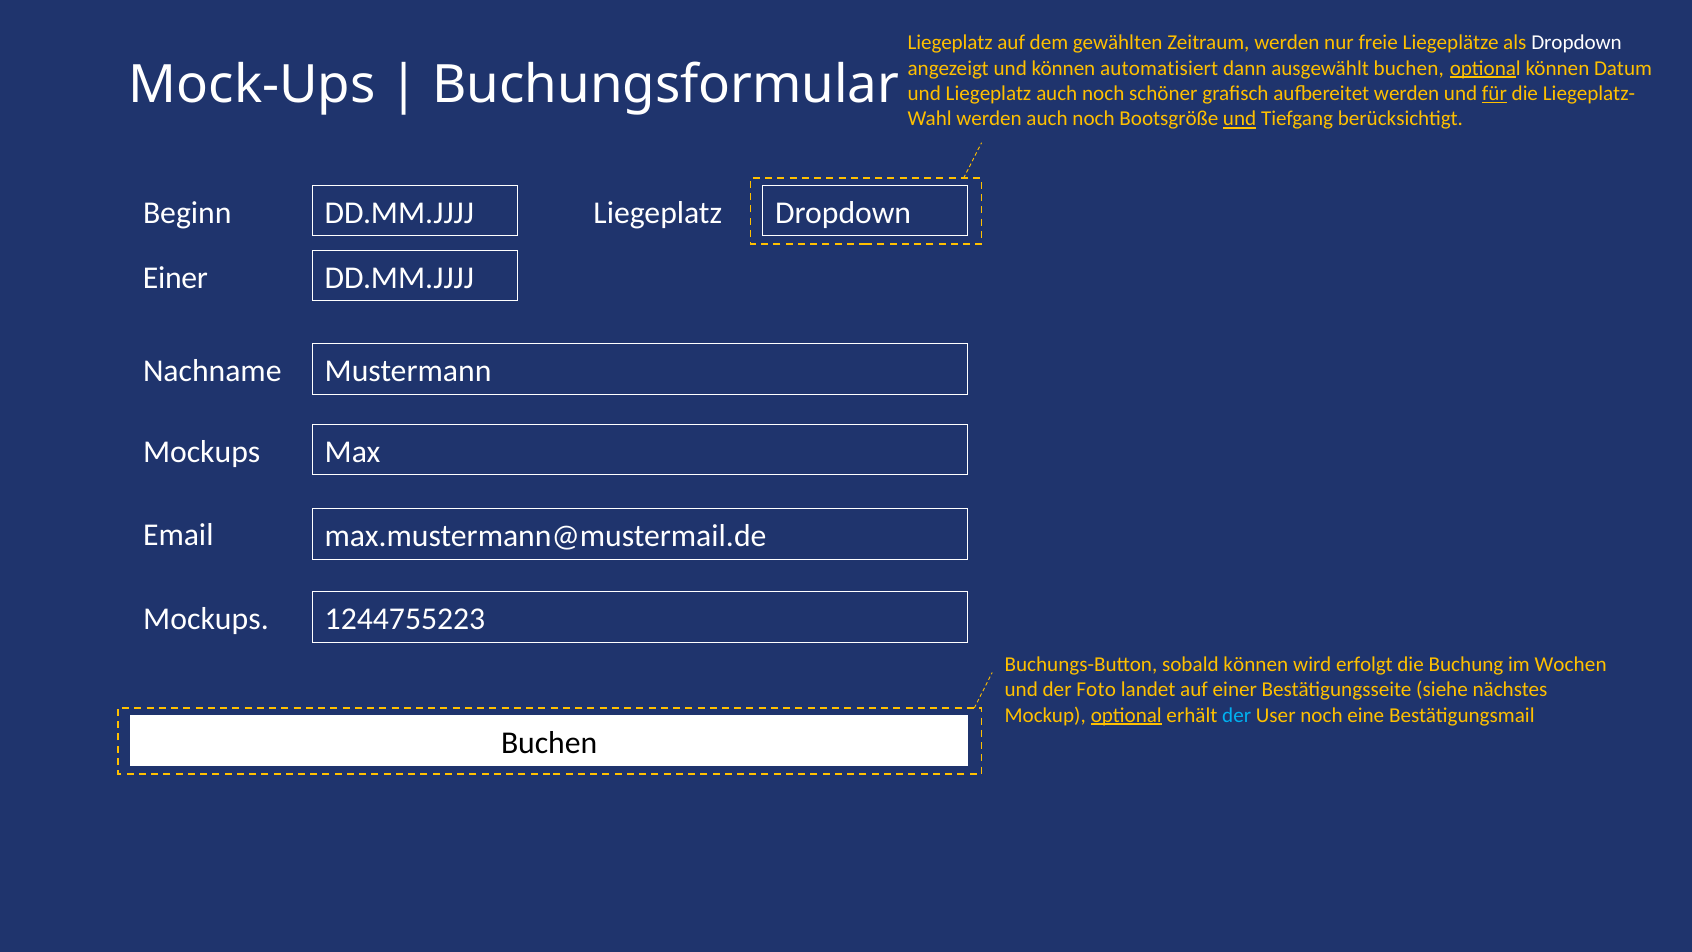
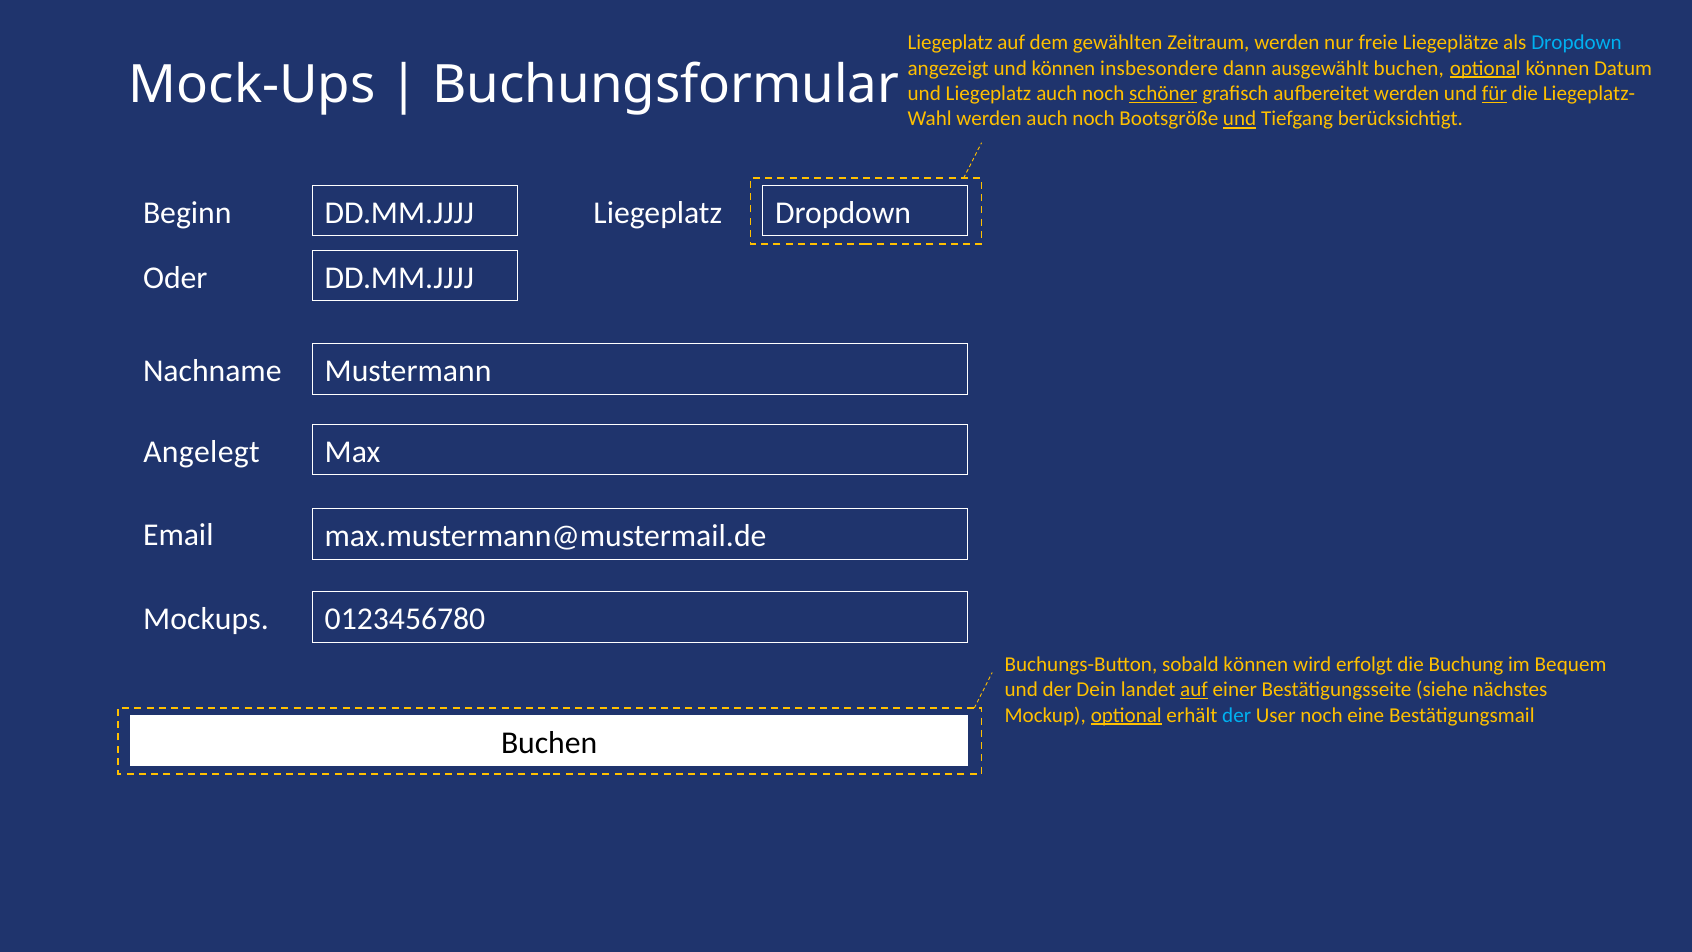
Dropdown colour: white -> light blue (1577, 43)
automatisiert: automatisiert -> insbesondere (1159, 68)
schöner underline: none -> present (1163, 93)
Einer: Einer -> Oder (175, 278)
Mockups: Mockups -> Angelegt (202, 451)
1244755223: 1244755223 -> 0123456780 (405, 619)
Wochen: Wochen -> Bequem (1571, 664)
Foto: Foto -> Dein (1096, 690)
auf underline: none -> present (1194, 690)
